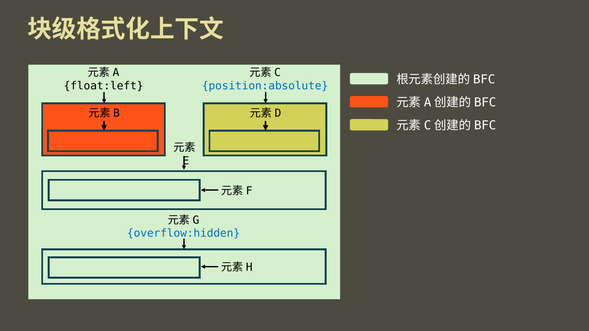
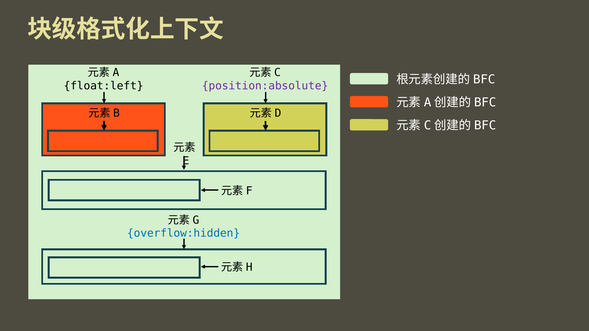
position:absolute colour: blue -> purple (265, 86)
